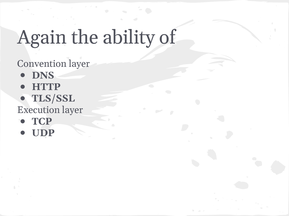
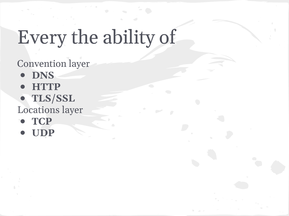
Again: Again -> Every (42, 37)
Execution: Execution -> Locations (39, 110)
